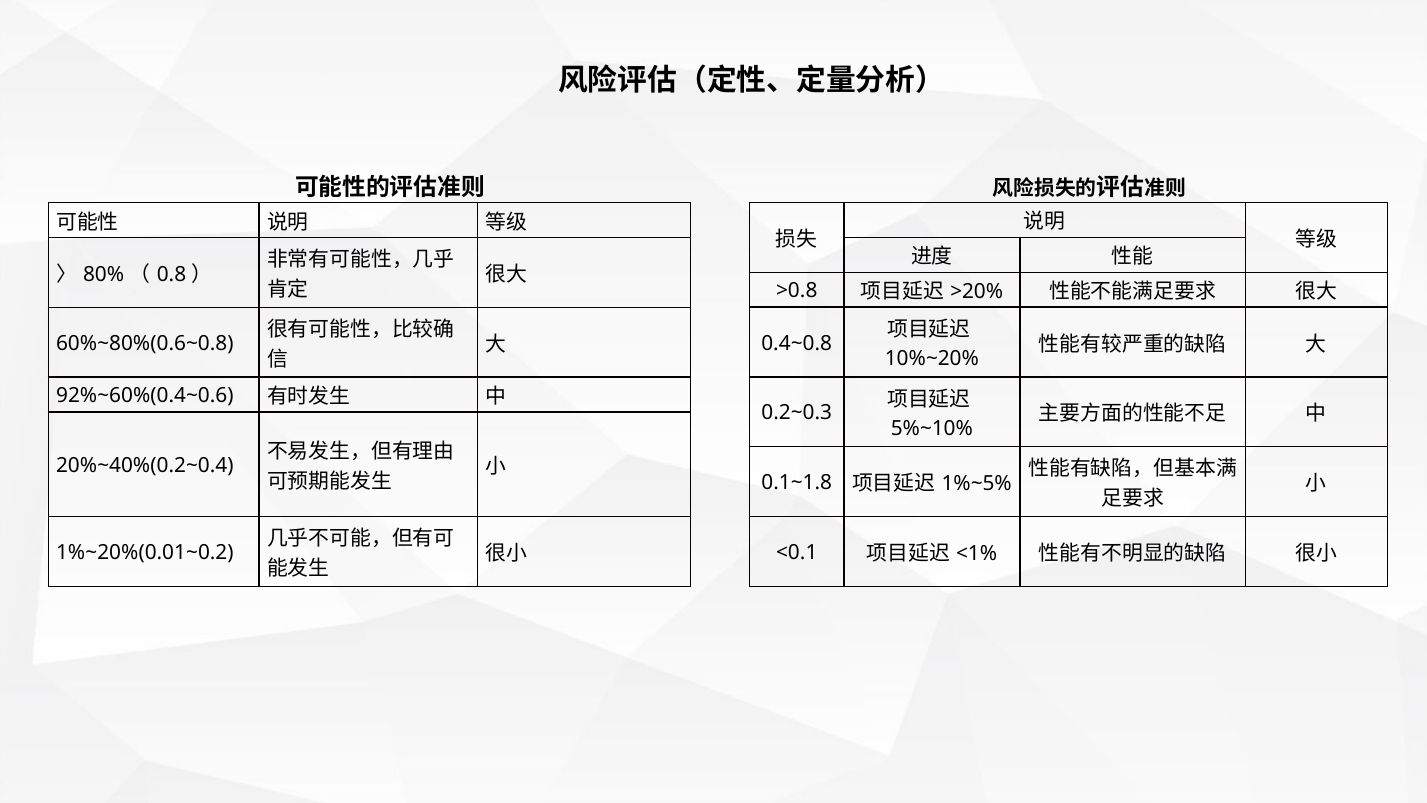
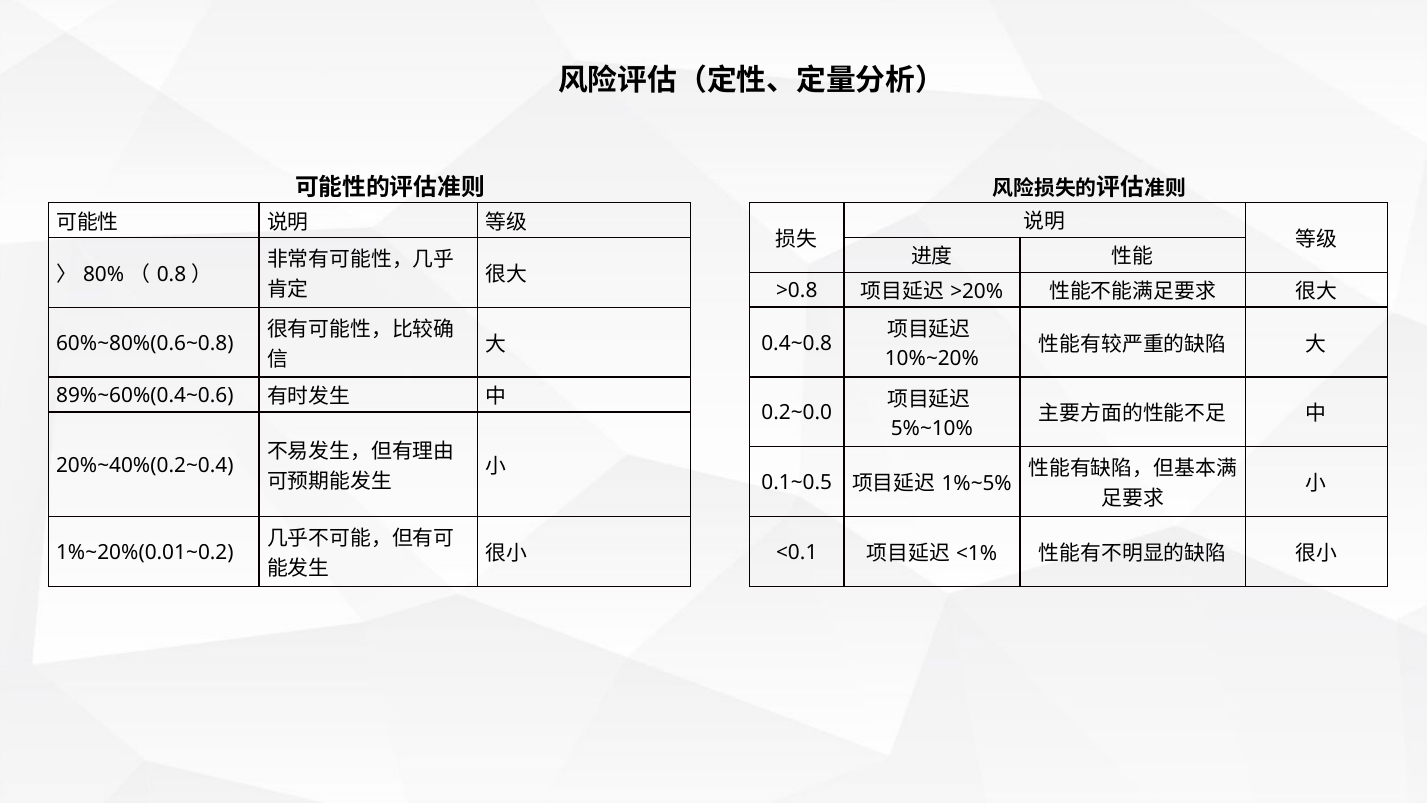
92%~60%(0.4~0.6: 92%~60%(0.4~0.6 -> 89%~60%(0.4~0.6 (145, 396)
0.2~0.3: 0.2~0.3 -> 0.2~0.0 (797, 413)
0.1~1.8: 0.1~1.8 -> 0.1~0.5 (797, 483)
